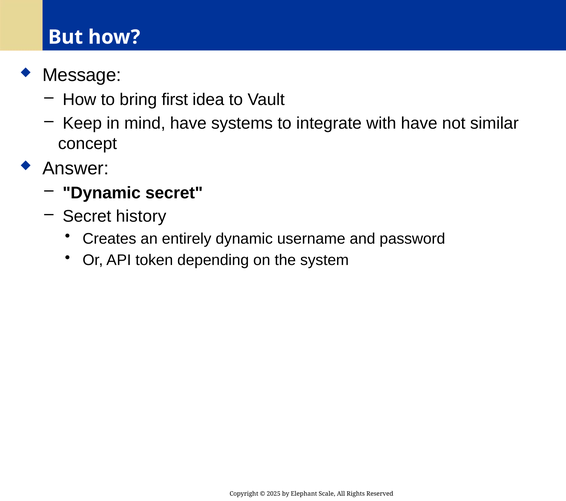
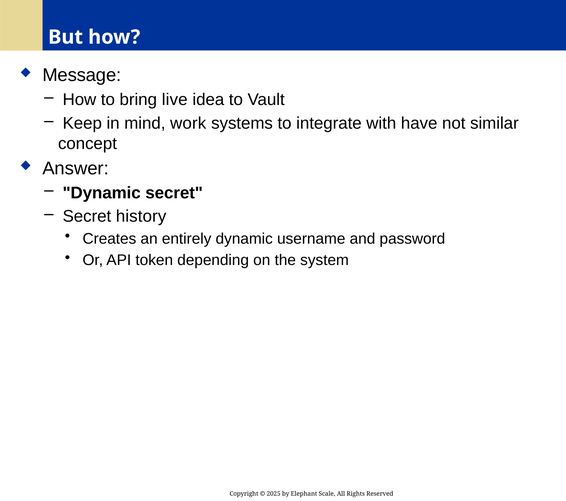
first: first -> live (175, 100)
mind have: have -> work (188, 123)
